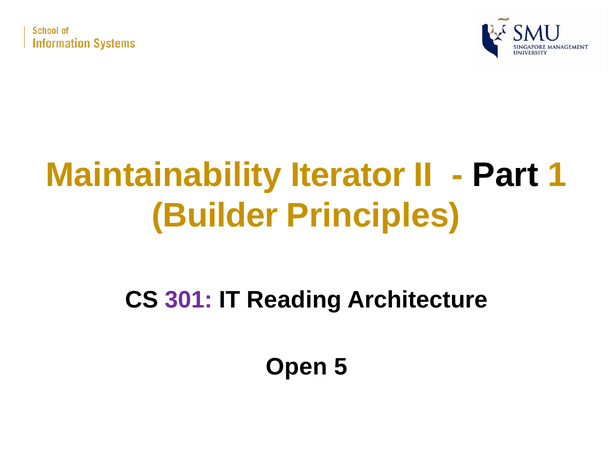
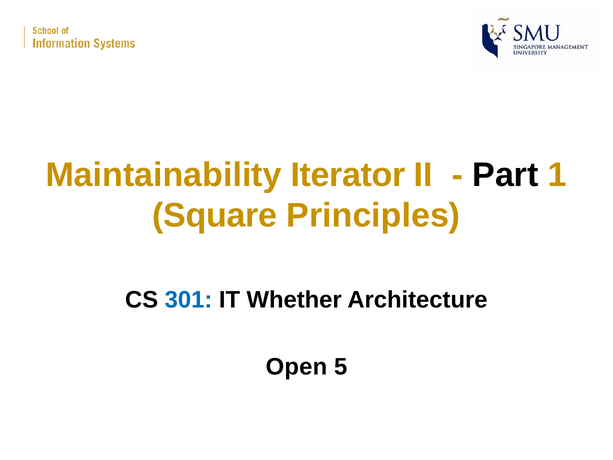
Builder: Builder -> Square (215, 216)
301 colour: purple -> blue (189, 300)
Reading: Reading -> Whether (294, 300)
